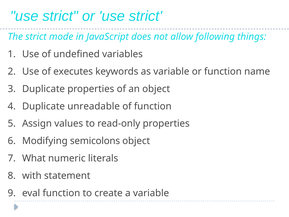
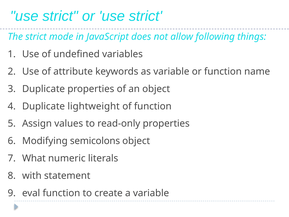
executes: executes -> attribute (73, 71)
unreadable: unreadable -> lightweight (94, 106)
